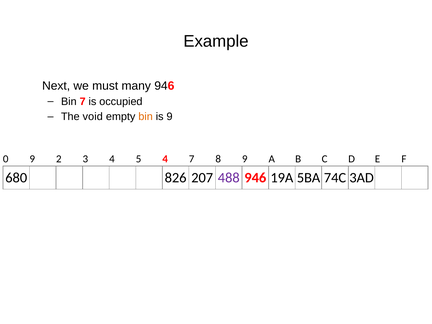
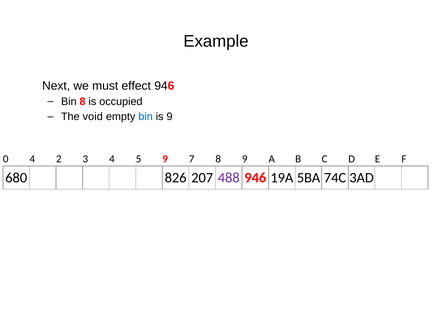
many: many -> effect (136, 86)
Bin 7: 7 -> 8 (83, 102)
bin colour: orange -> blue (146, 117)
0 9: 9 -> 4 (32, 159)
5 4: 4 -> 9 (165, 159)
